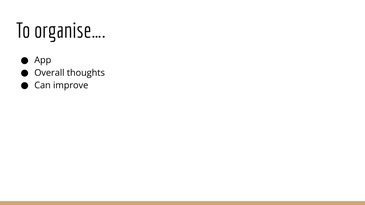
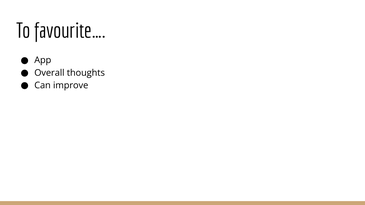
organise…: organise… -> favourite… (70, 31)
